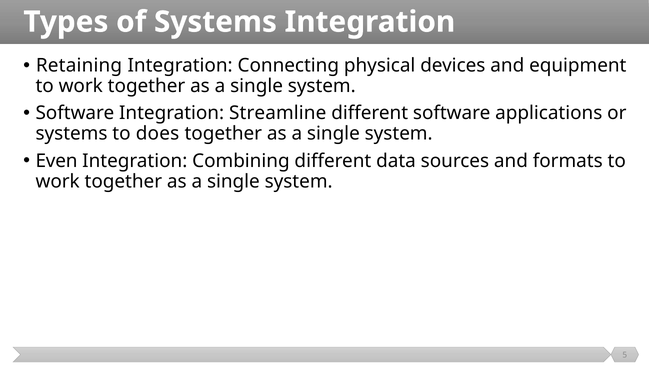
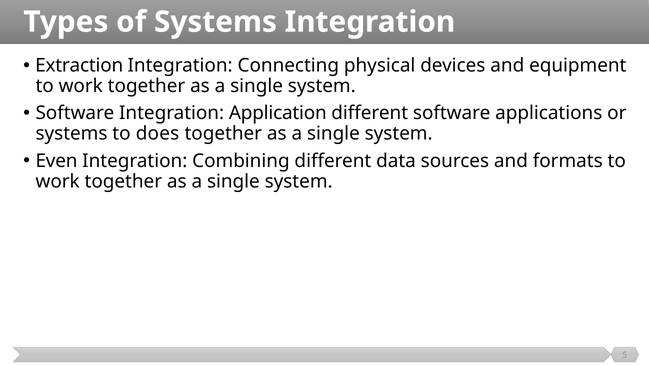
Retaining: Retaining -> Extraction (79, 66)
Streamline: Streamline -> Application (278, 113)
